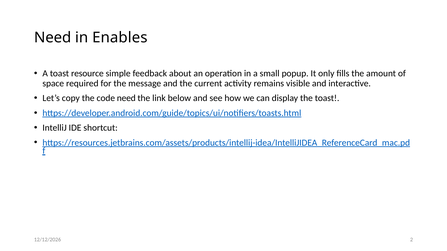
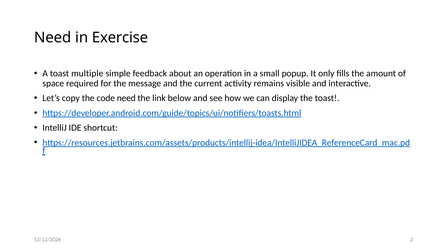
Enables: Enables -> Exercise (120, 38)
resource: resource -> multiple (87, 74)
